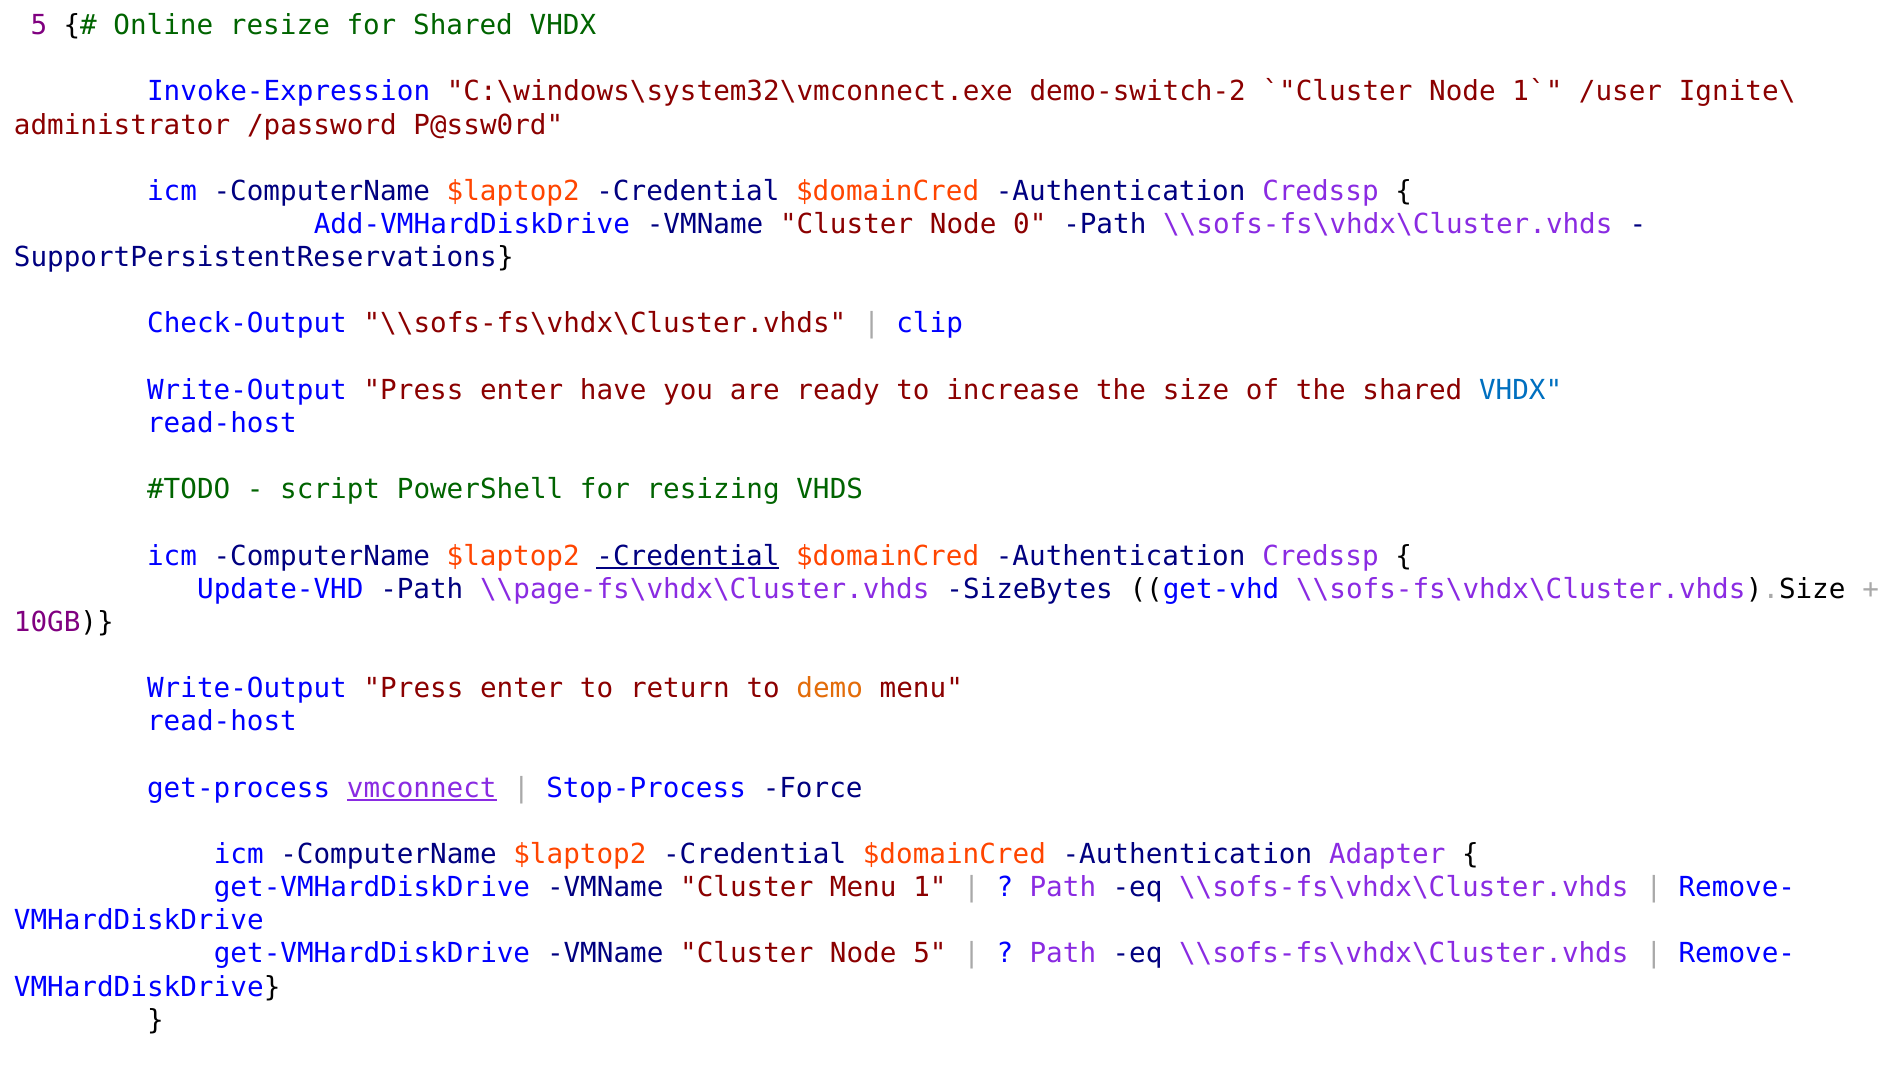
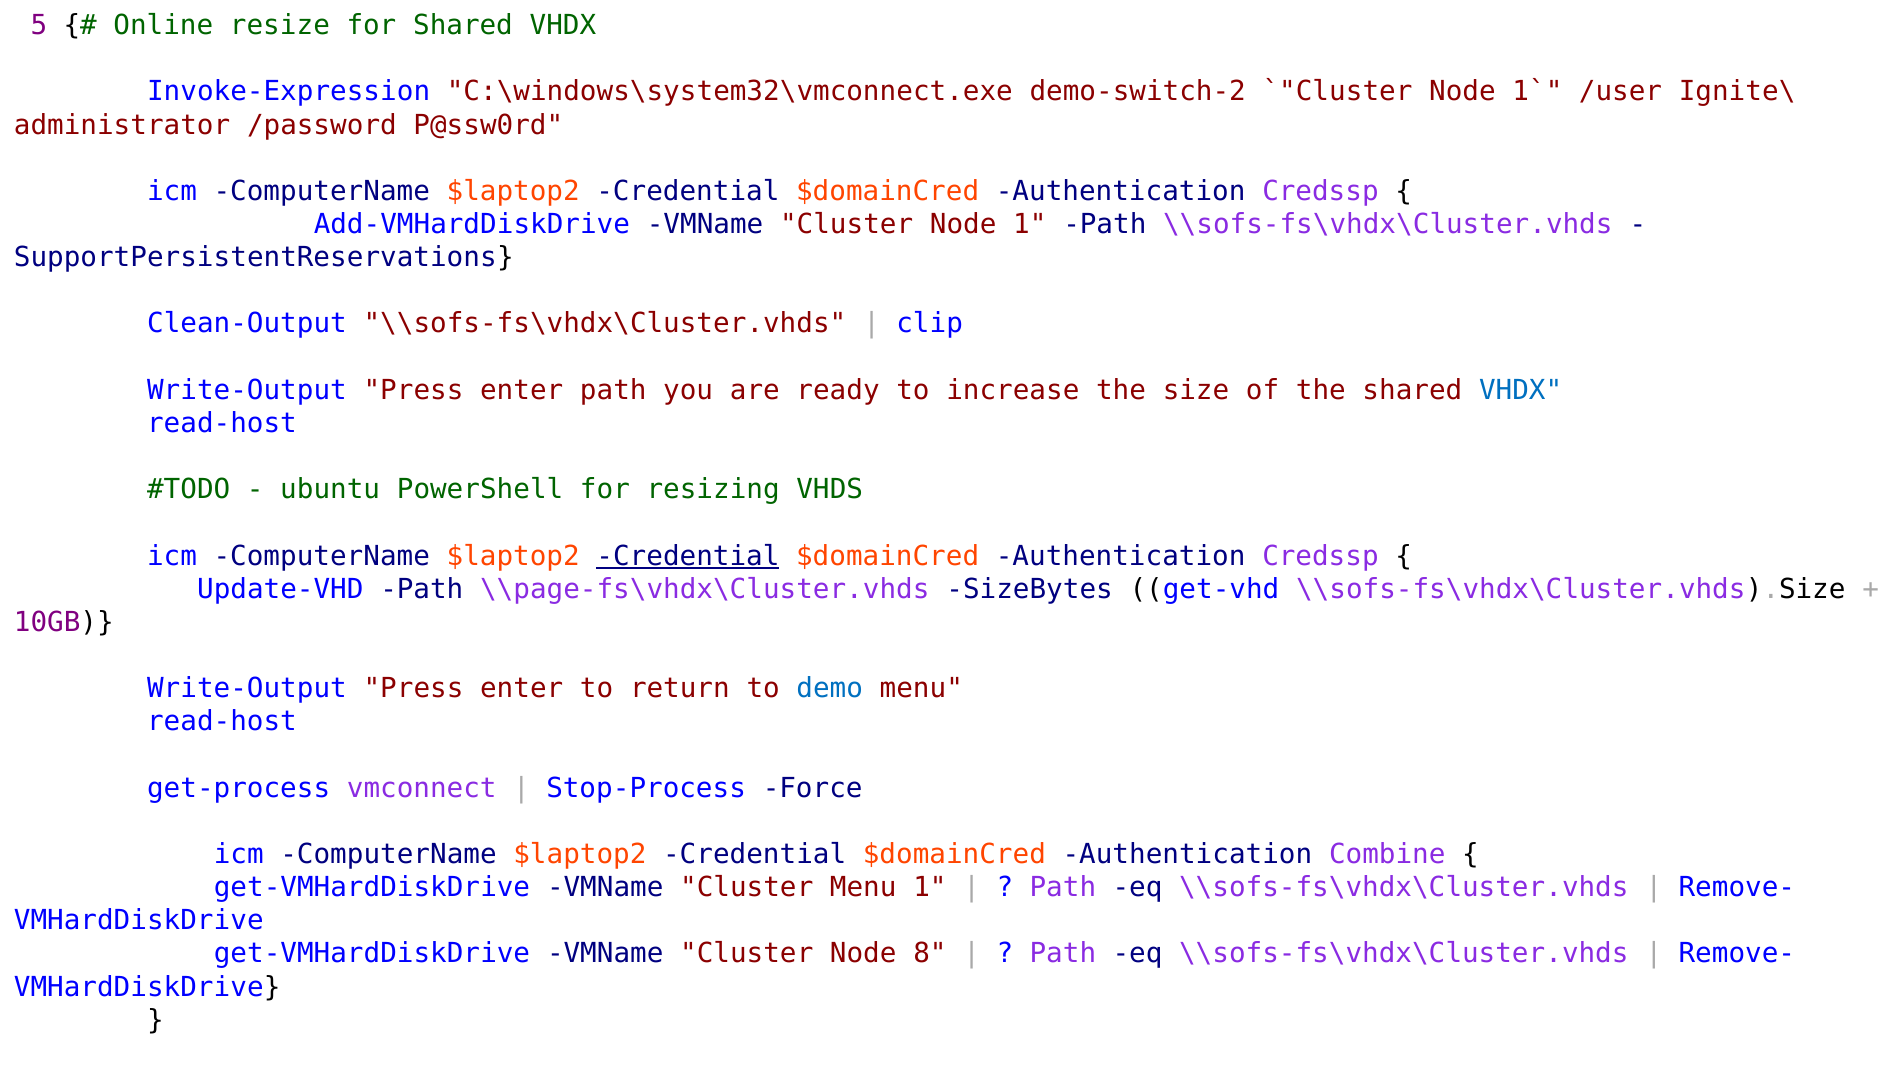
Node 0: 0 -> 1 (1030, 224)
Check-Output: Check-Output -> Clean-Output (247, 324)
enter have: have -> path (613, 390)
script: script -> ubuntu (330, 490)
demo colour: orange -> blue (830, 688)
vmconnect underline: present -> none (422, 788)
Adapter: Adapter -> Combine (1387, 854)
Node 5: 5 -> 8 (930, 954)
